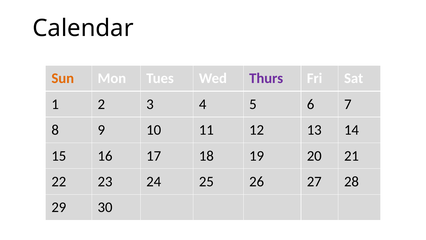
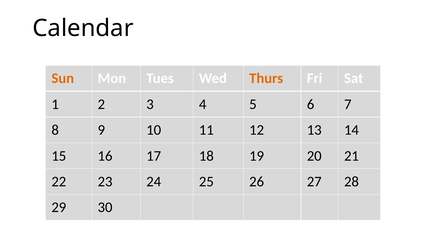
Thurs​ colour: purple -> orange (268, 78)
